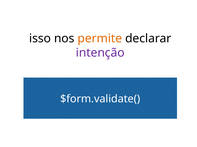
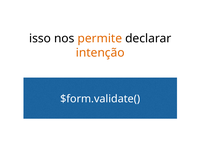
intenção colour: purple -> orange (100, 53)
